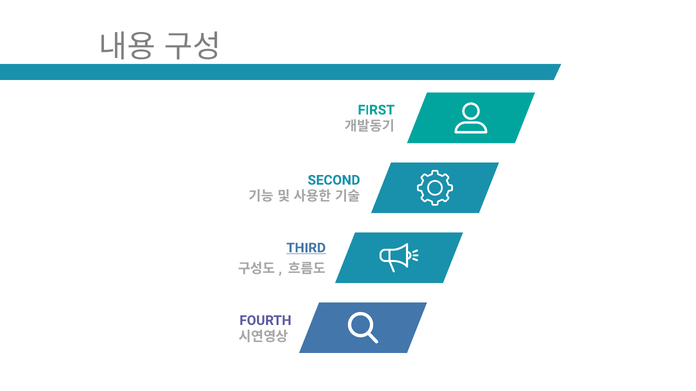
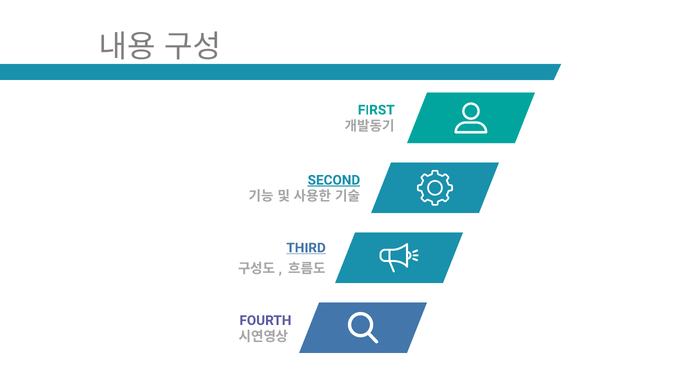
SECOND underline: none -> present (334, 180)
